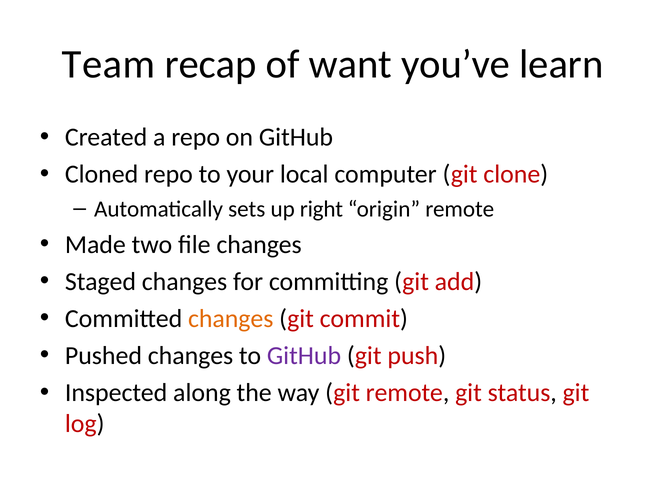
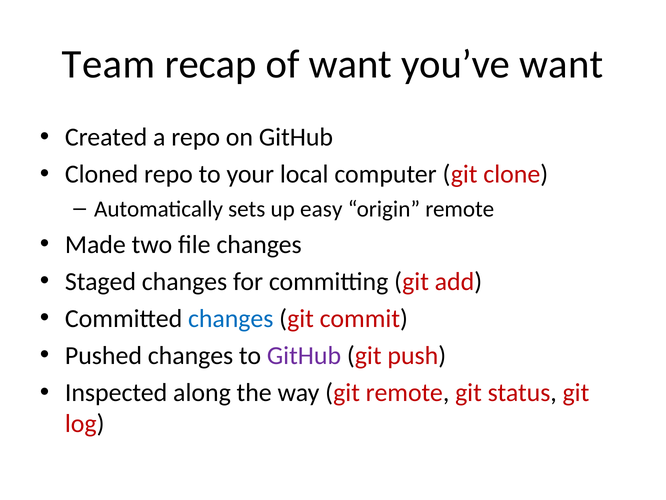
you’ve learn: learn -> want (561, 64)
right: right -> easy (321, 209)
changes colour: orange -> blue (231, 318)
